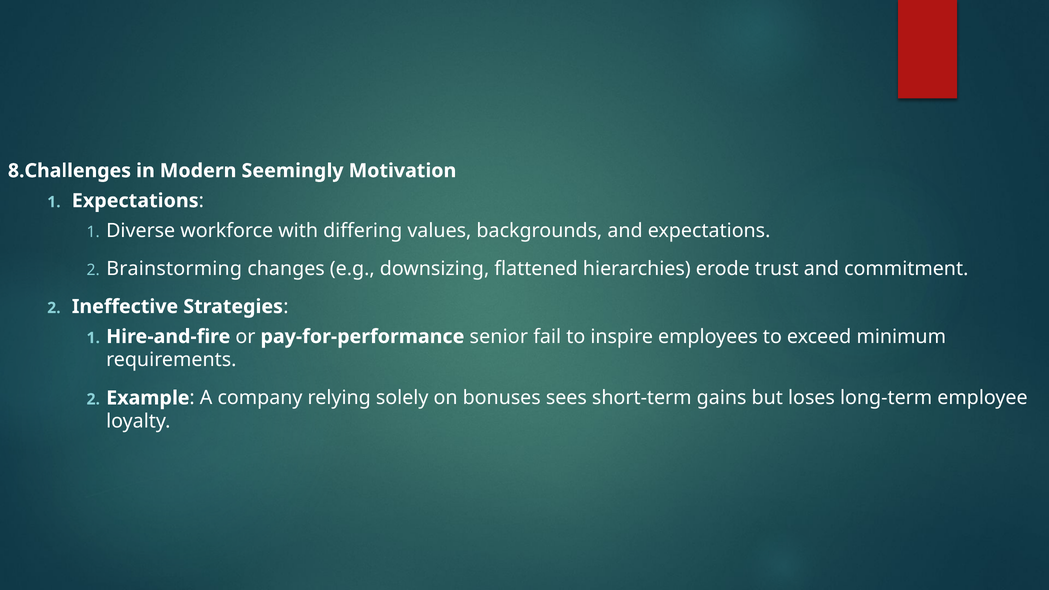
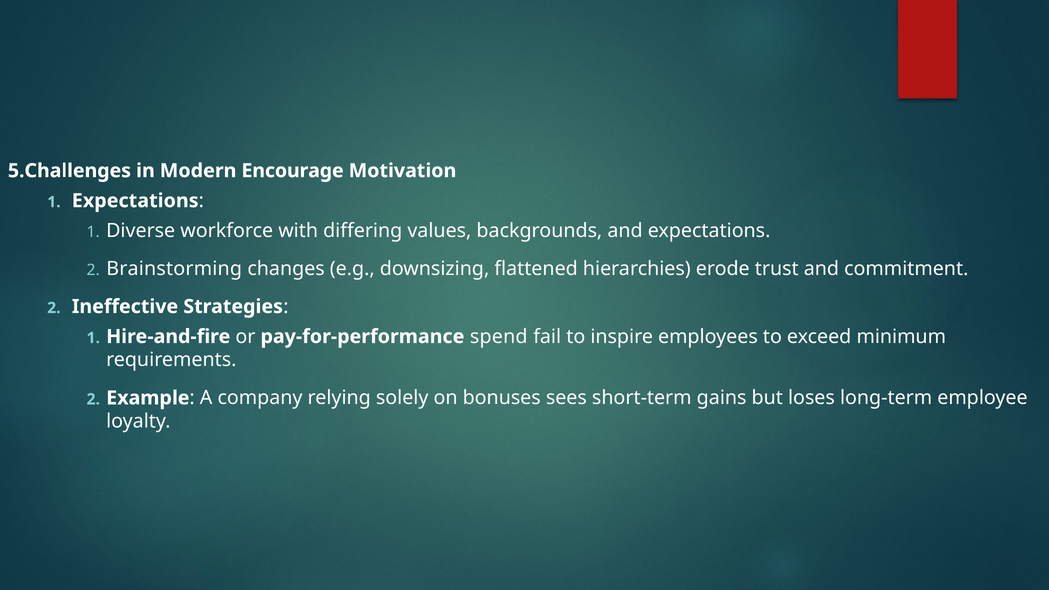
8.Challenges: 8.Challenges -> 5.Challenges (69, 171)
Seemingly: Seemingly -> Encourage (293, 171)
senior: senior -> spend (499, 337)
